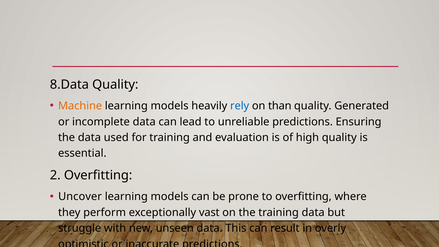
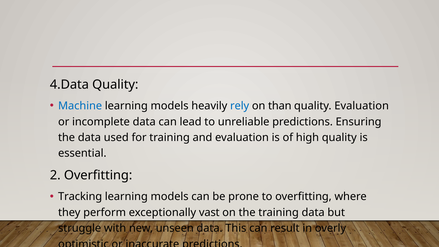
8.Data: 8.Data -> 4.Data (69, 85)
Machine colour: orange -> blue (80, 106)
quality Generated: Generated -> Evaluation (362, 106)
Uncover: Uncover -> Tracking (80, 197)
